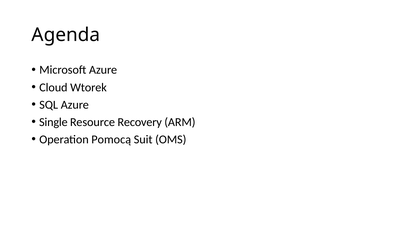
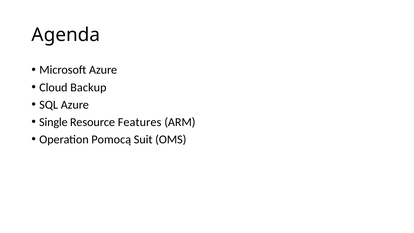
Wtorek: Wtorek -> Backup (88, 87)
Recovery: Recovery -> Features (140, 122)
